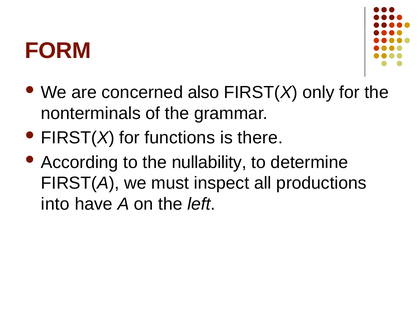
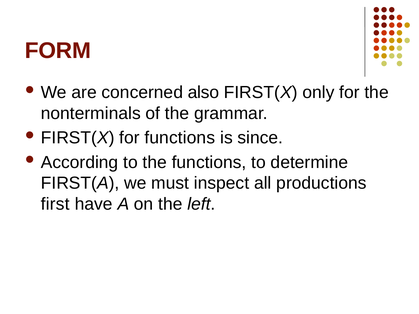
there: there -> since (260, 138)
the nullability: nullability -> functions (209, 162)
into: into -> first (55, 204)
